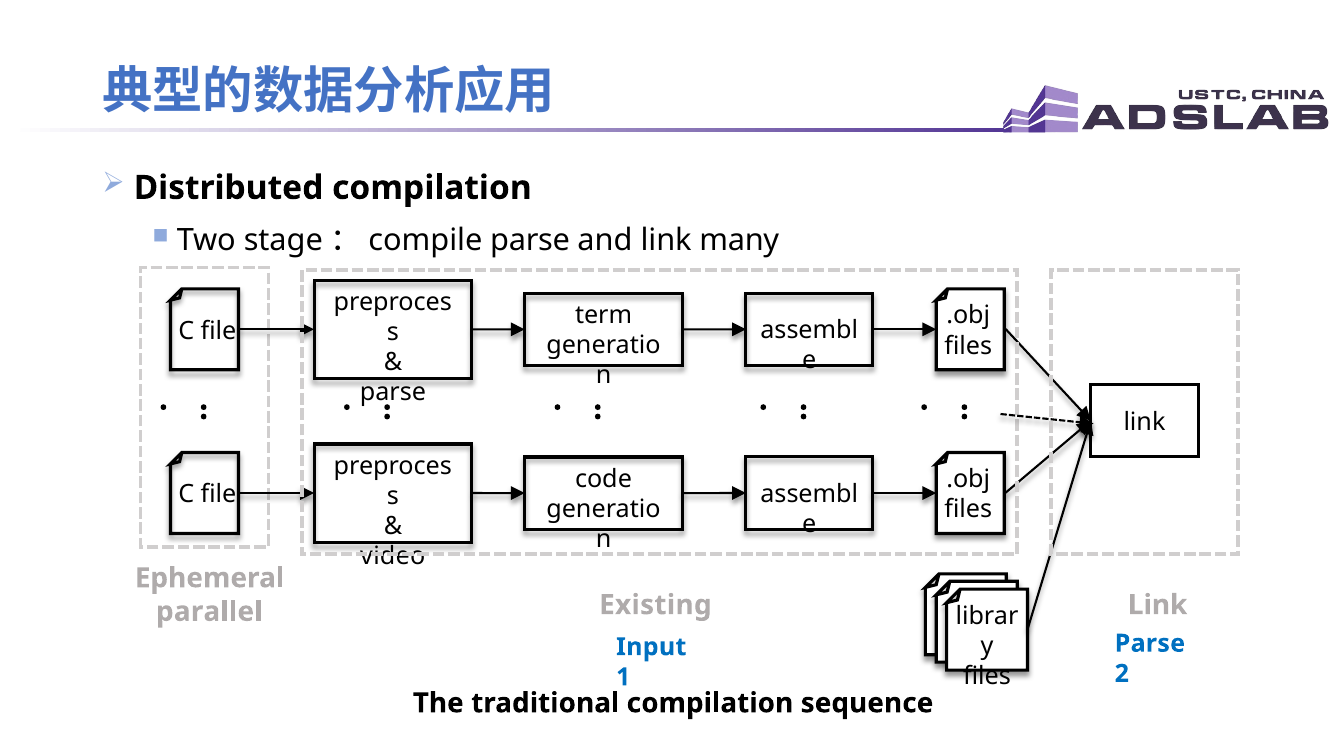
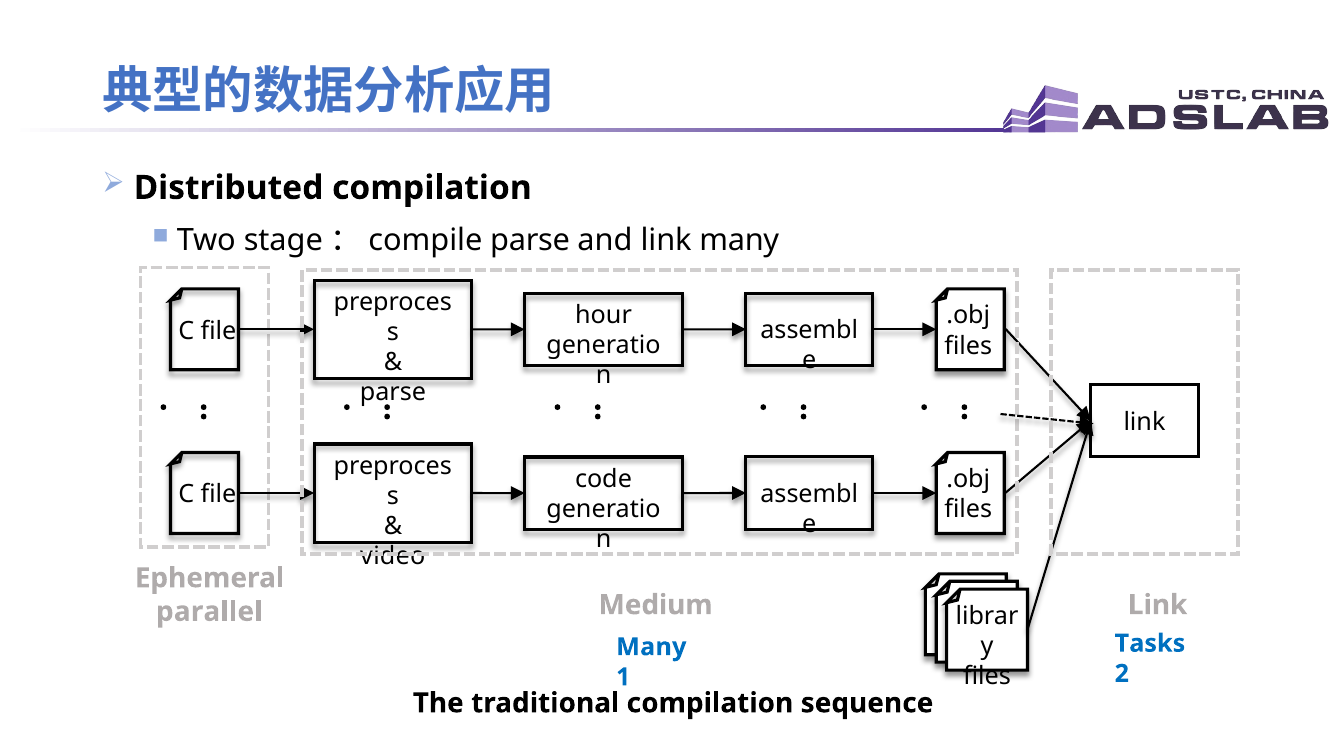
term: term -> hour (603, 315)
Existing: Existing -> Medium (656, 605)
Parse: Parse -> Tasks (1150, 643)
Input: Input -> Many (651, 647)
